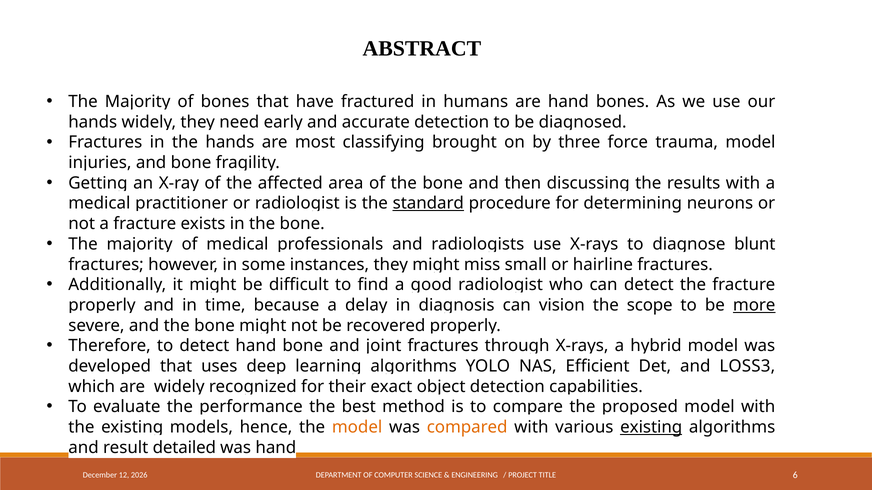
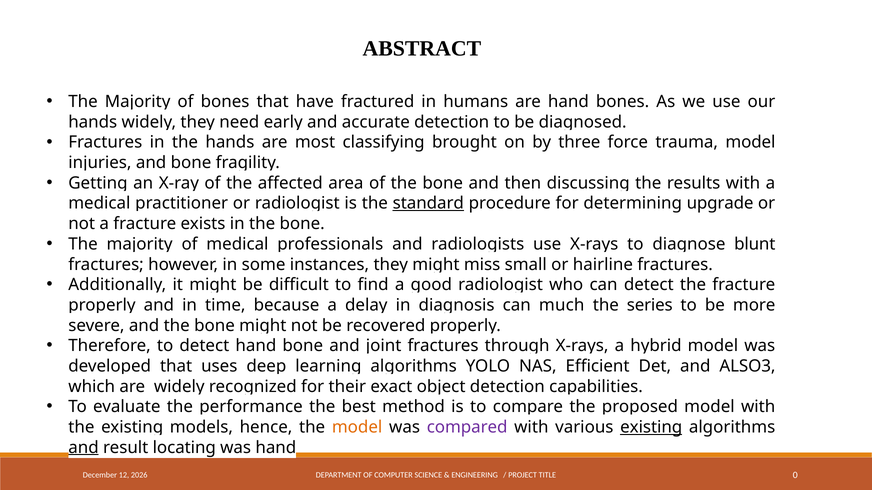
neurons: neurons -> upgrade (720, 204)
vision: vision -> much (562, 305)
scope: scope -> series (650, 305)
more underline: present -> none (754, 305)
LOSS3: LOSS3 -> ALSO3 (747, 366)
compared colour: orange -> purple (467, 428)
and underline: none -> present (84, 448)
detailed: detailed -> locating (184, 448)
6: 6 -> 0 (795, 476)
